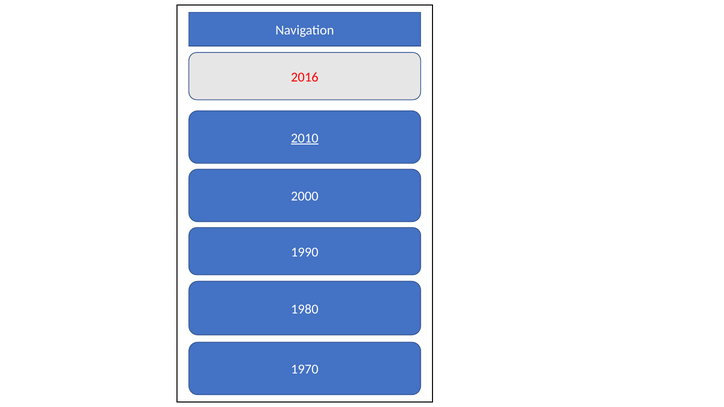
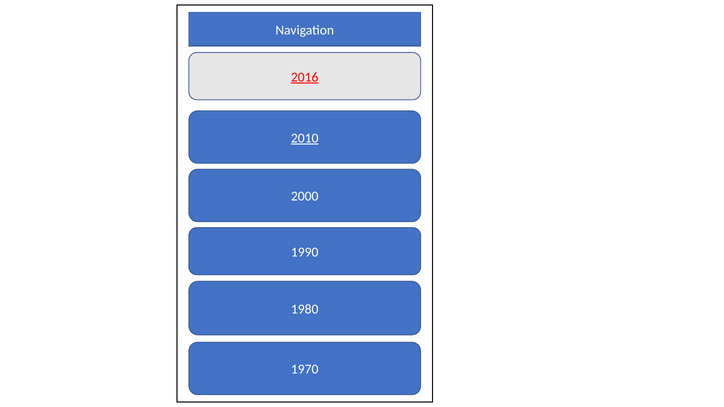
2016 underline: none -> present (305, 77)
